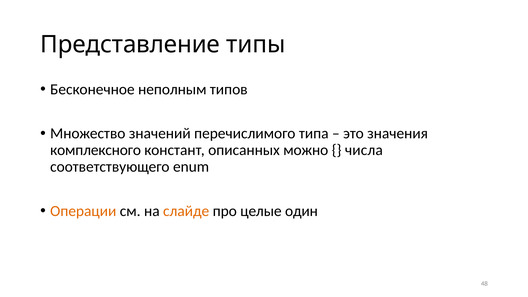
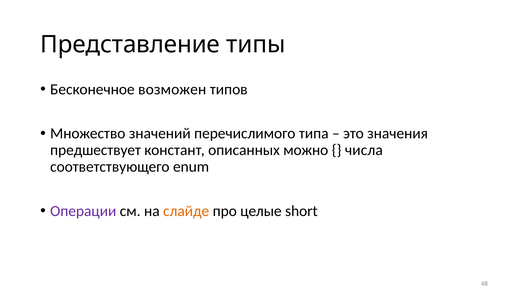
неполным: неполным -> возможен (172, 89)
комплексного: комплексного -> предшествует (96, 150)
Операции colour: orange -> purple (83, 211)
один: один -> short (301, 211)
